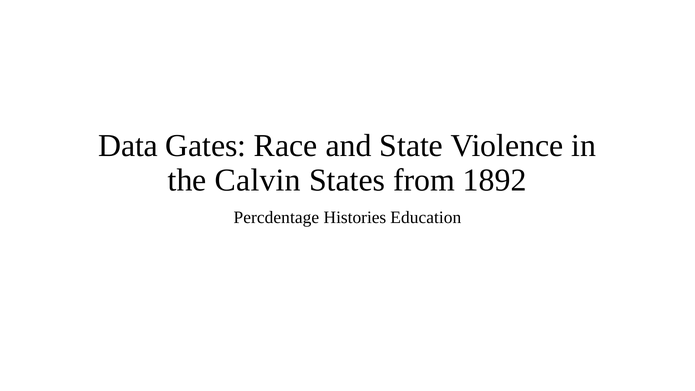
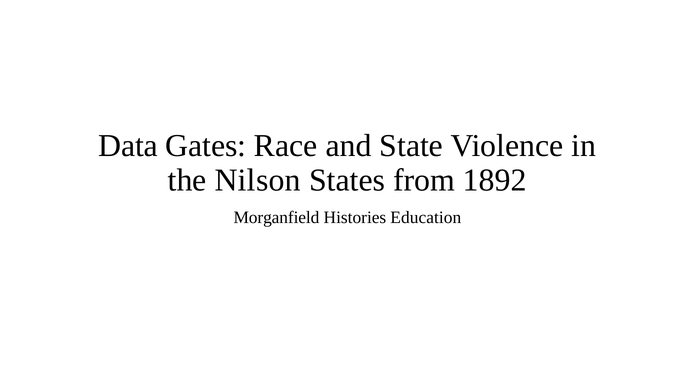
Calvin: Calvin -> Nilson (258, 180)
Percdentage: Percdentage -> Morganfield (276, 217)
